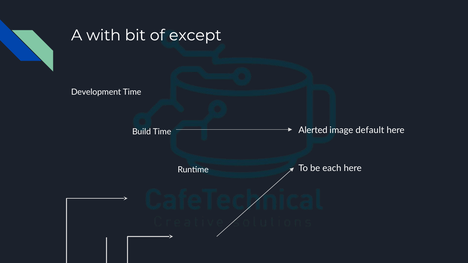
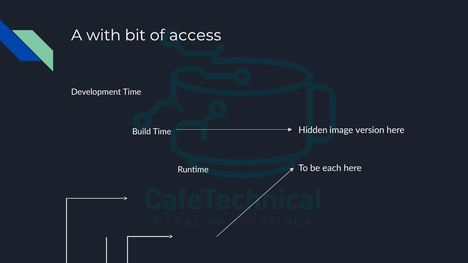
except: except -> access (195, 35)
Alerted: Alerted -> Hidden (313, 130)
default: default -> version (370, 130)
